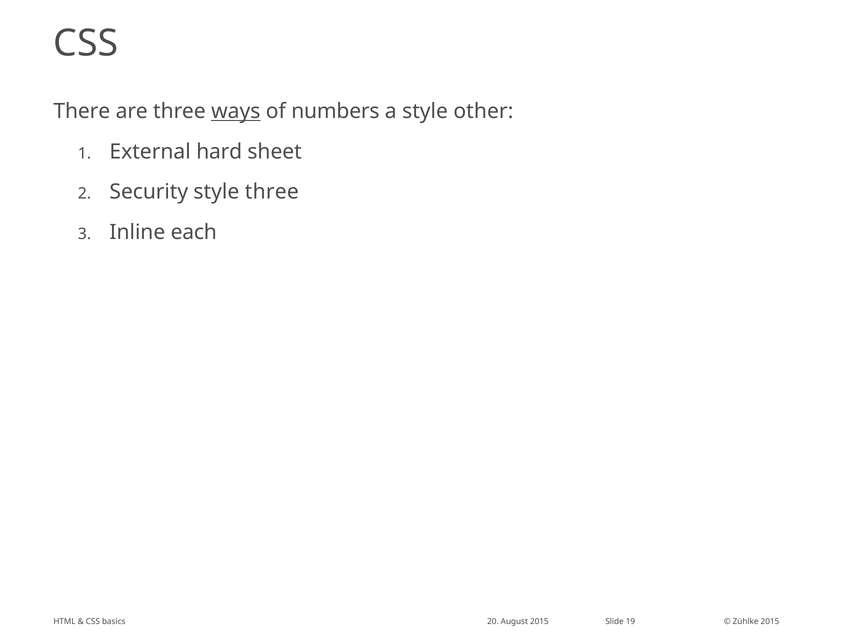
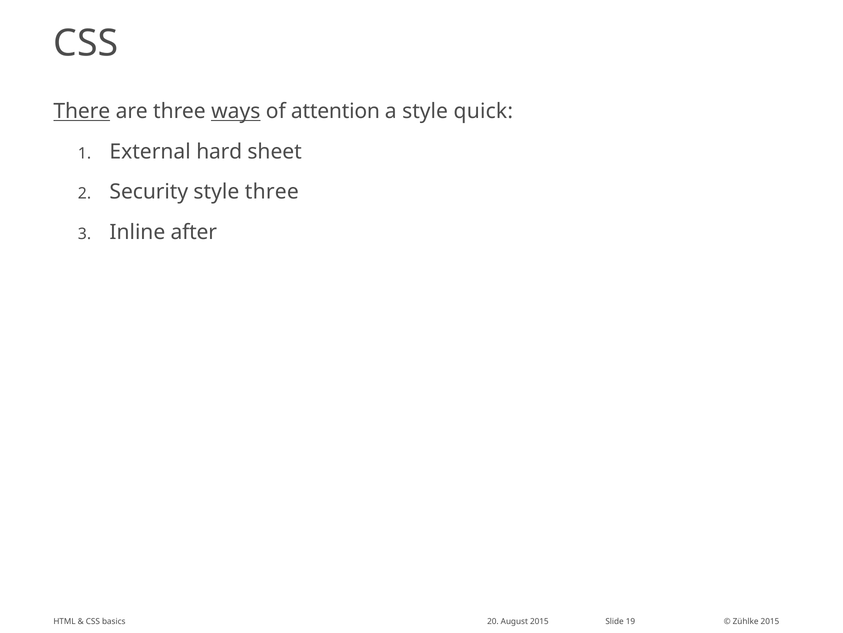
There underline: none -> present (82, 111)
numbers: numbers -> attention (335, 111)
other: other -> quick (483, 111)
each: each -> after (194, 232)
